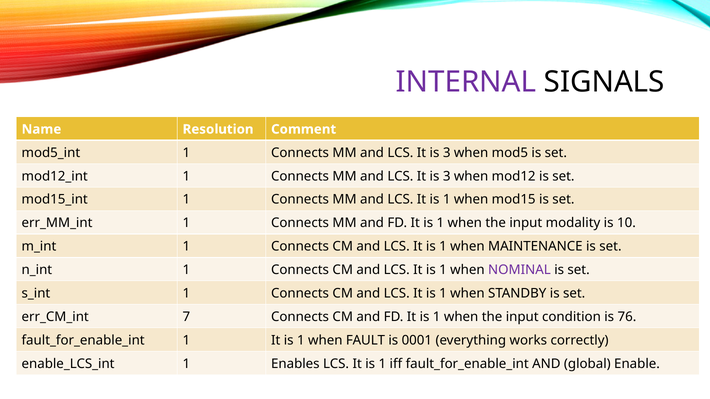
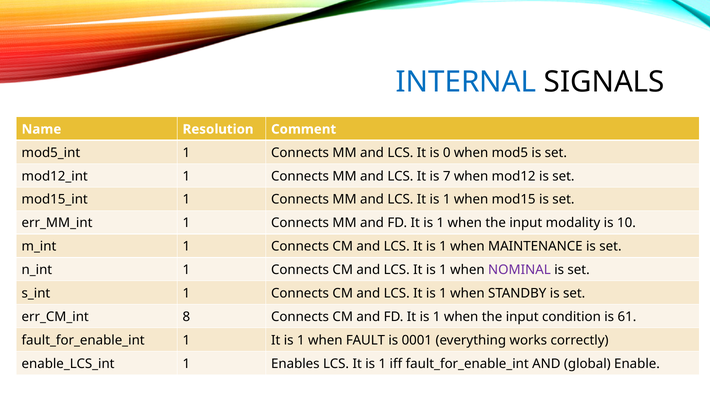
INTERNAL colour: purple -> blue (466, 82)
3: 3 -> 0 (447, 153)
3: 3 -> 7 (447, 176)
7: 7 -> 8 (186, 317)
76: 76 -> 61 (627, 317)
